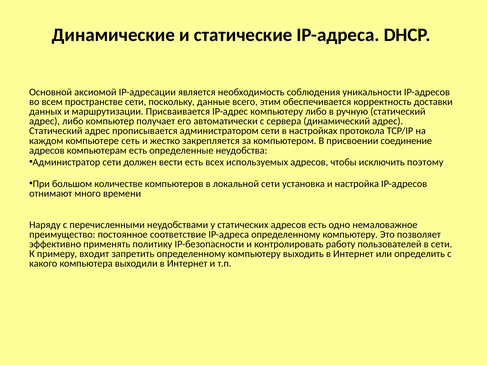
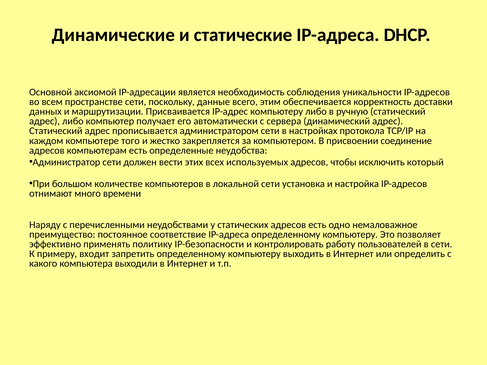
сеть: сеть -> того (131, 141)
вести есть: есть -> этих (194, 162)
поэтому: поэтому -> который (425, 162)
